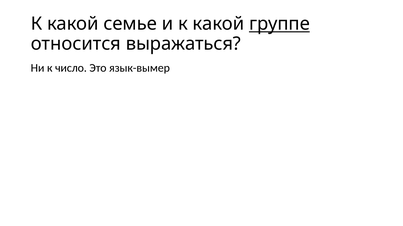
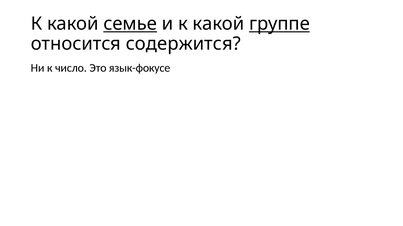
семье underline: none -> present (130, 24)
выражаться: выражаться -> содержится (183, 44)
язык-вымер: язык-вымер -> язык-фокусе (140, 68)
